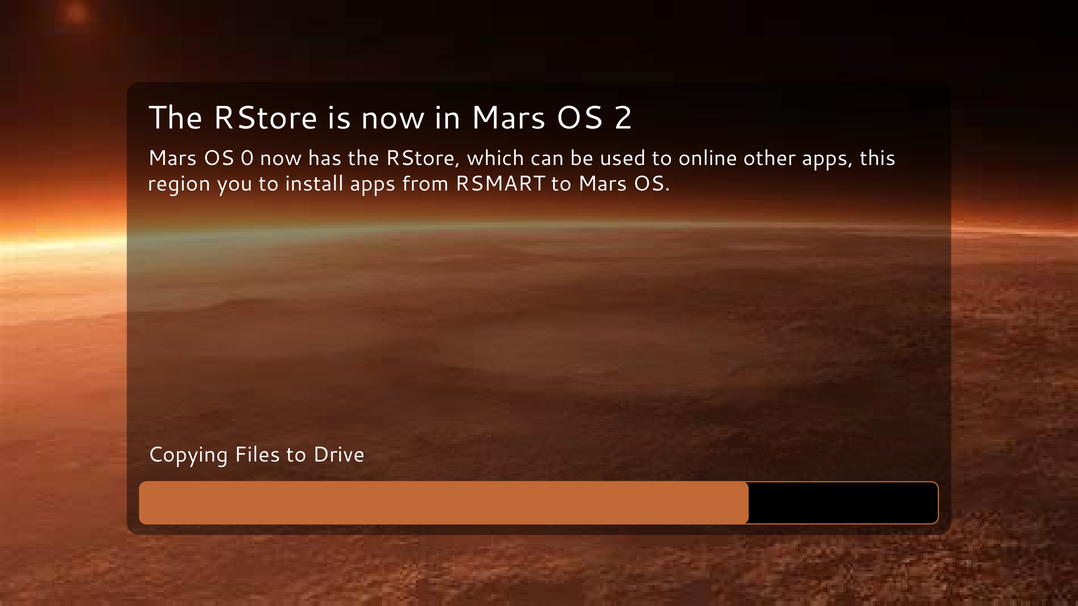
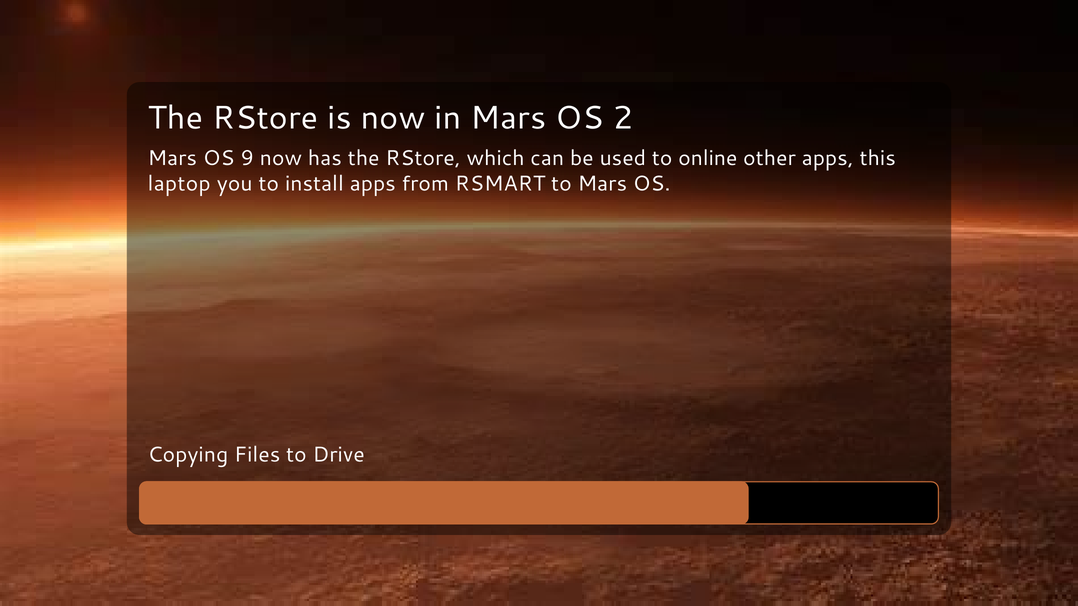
0: 0 -> 9 (247, 158)
region: region -> laptop (179, 184)
